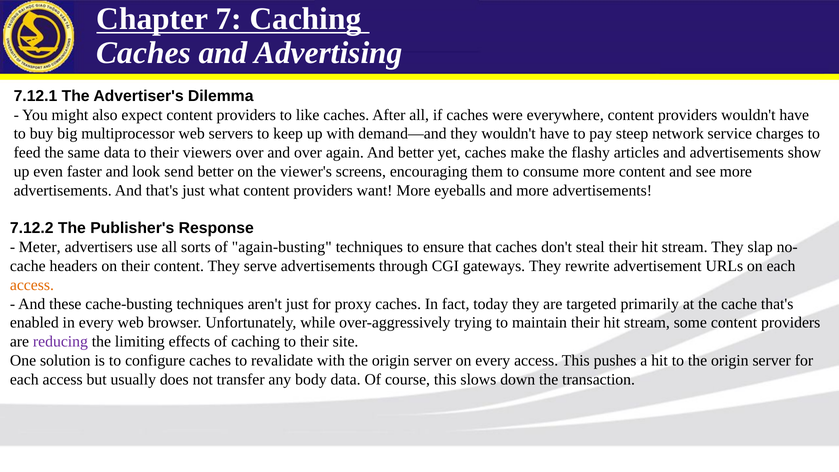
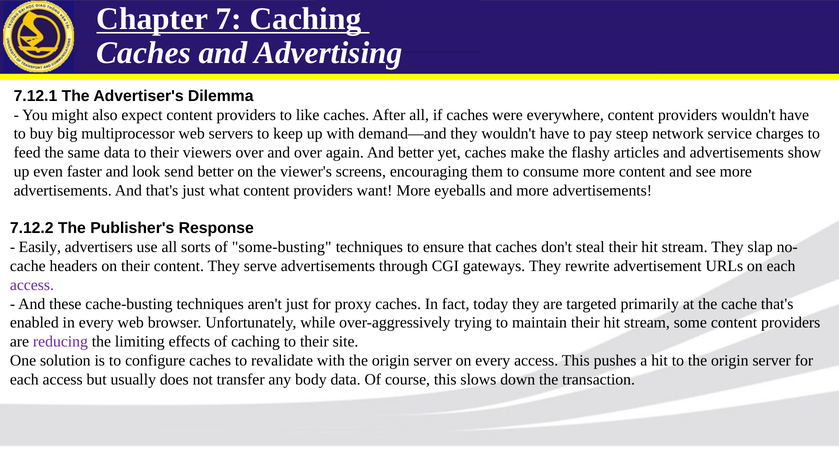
Meter: Meter -> Easily (40, 247)
again-busting: again-busting -> some-busting (282, 247)
access colour: orange -> purple (32, 285)
